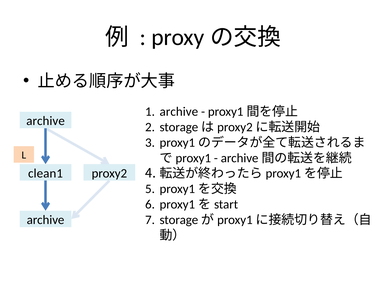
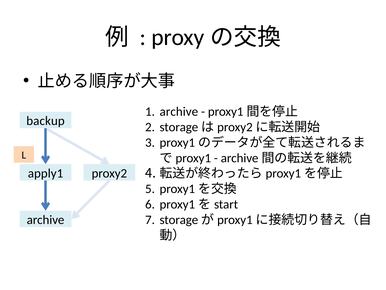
archive: archive -> backup (46, 121)
clean1: clean1 -> apply1 (46, 173)
